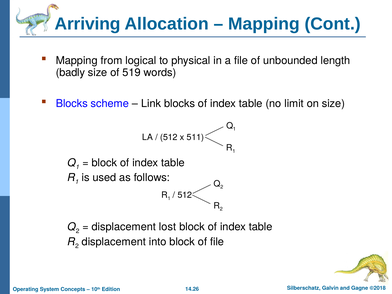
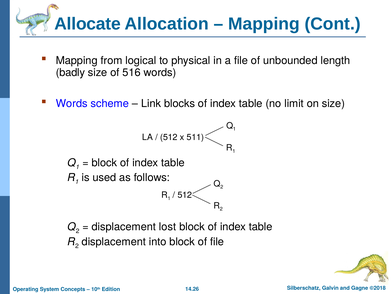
Arriving: Arriving -> Allocate (88, 24)
519: 519 -> 516 (132, 72)
Blocks: Blocks -> Words (72, 104)
